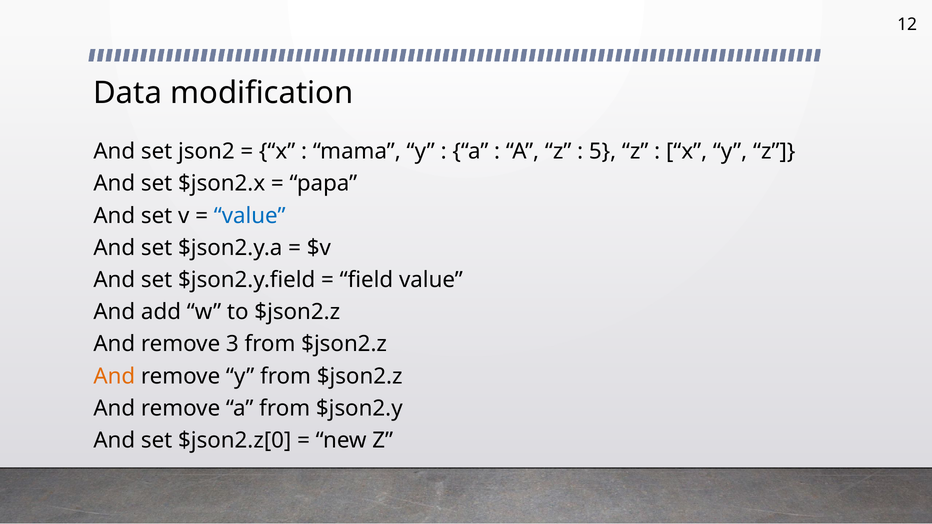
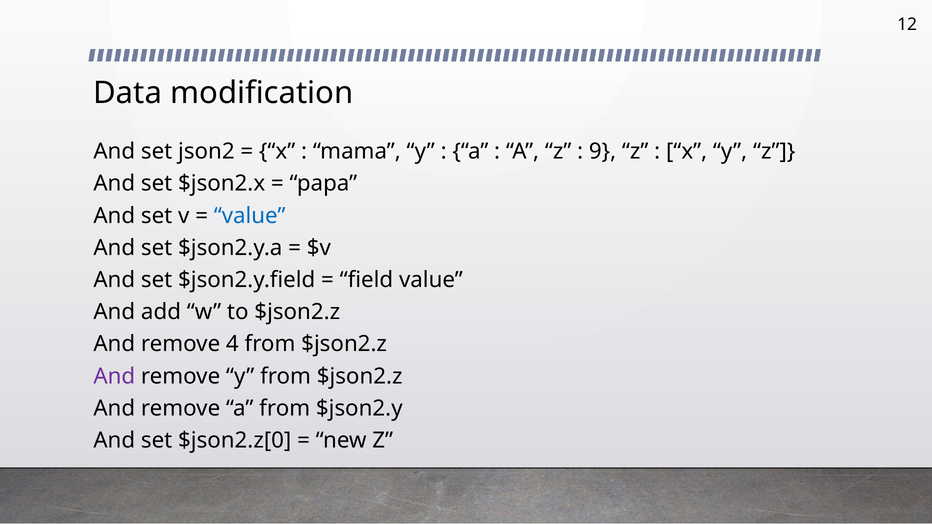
5: 5 -> 9 (603, 152)
3: 3 -> 4 (232, 344)
And colour: orange -> purple (114, 376)
